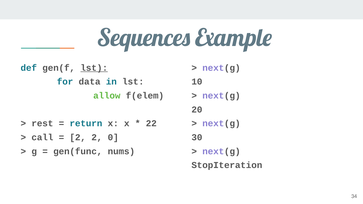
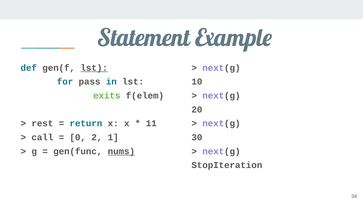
Sequences: Sequences -> Statement (144, 38)
data: data -> pass (90, 82)
allow: allow -> exits (107, 96)
22: 22 -> 11 (151, 124)
2: 2 -> 0 (78, 137)
0: 0 -> 1 (113, 137)
nums underline: none -> present (121, 151)
